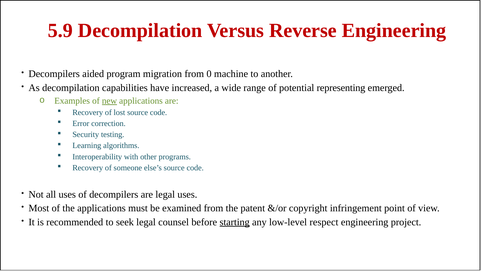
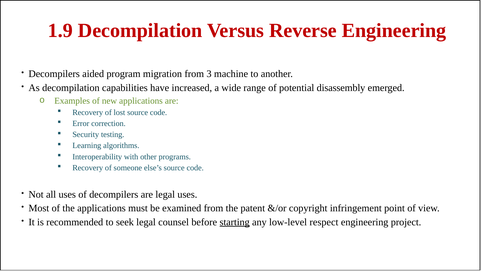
5.9: 5.9 -> 1.9 (60, 31)
0: 0 -> 3 (209, 74)
representing: representing -> disassembly (341, 88)
new underline: present -> none (109, 101)
